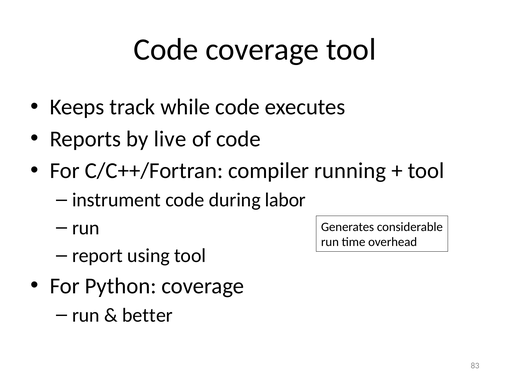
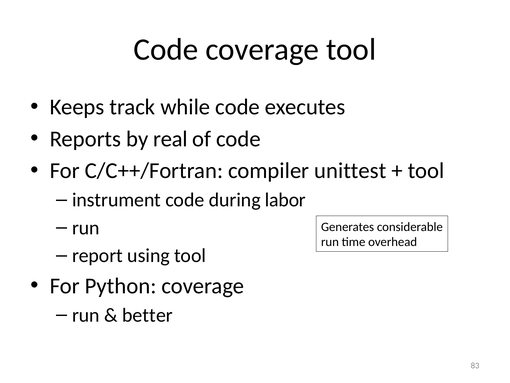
live: live -> real (170, 139)
running: running -> unittest (350, 171)
